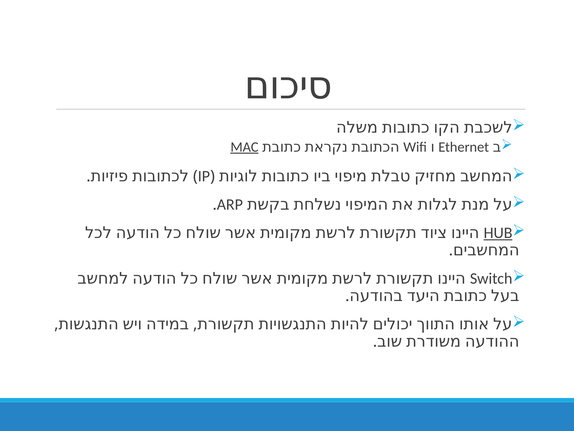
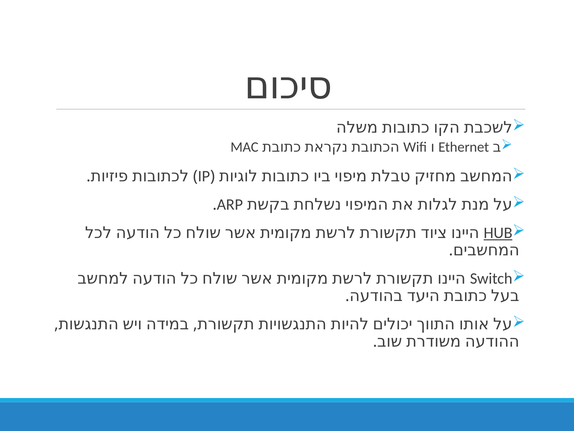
MAC underline: present -> none (245, 147)
